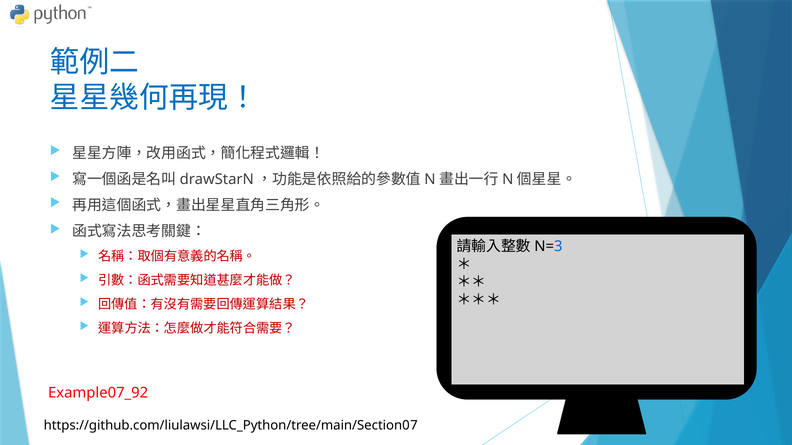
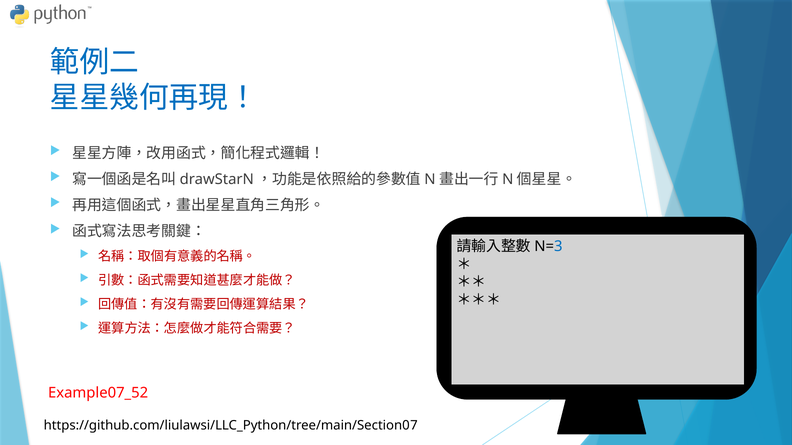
Example07_92: Example07_92 -> Example07_52 (98, 393)
